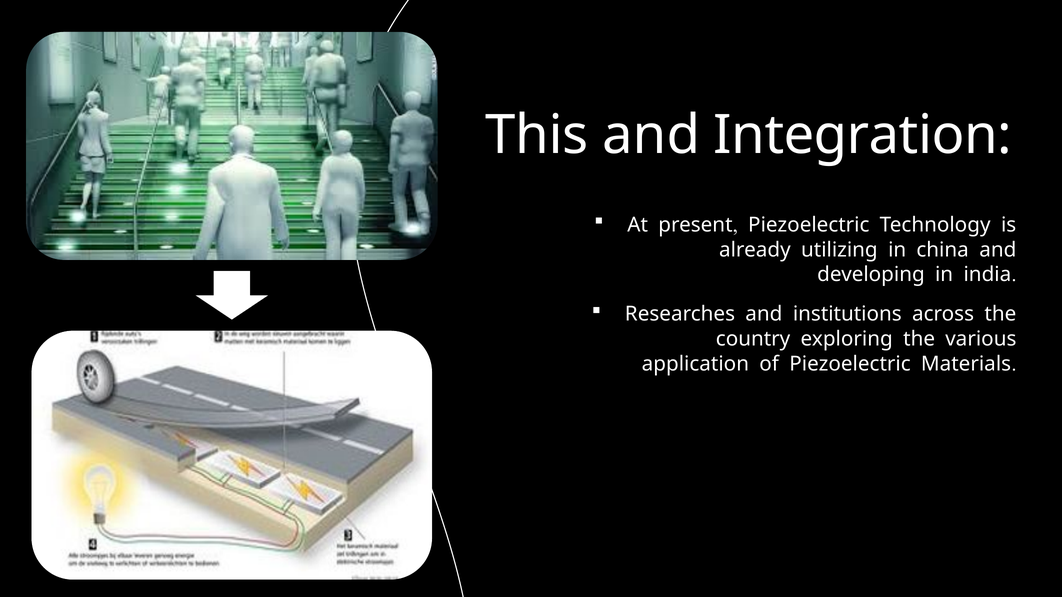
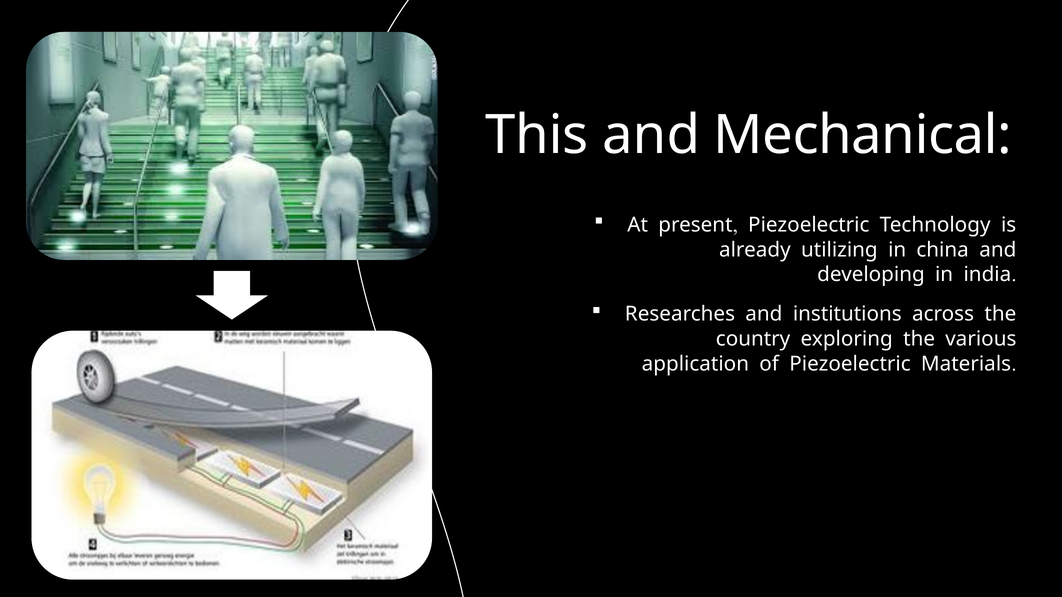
Integration: Integration -> Mechanical (863, 135)
